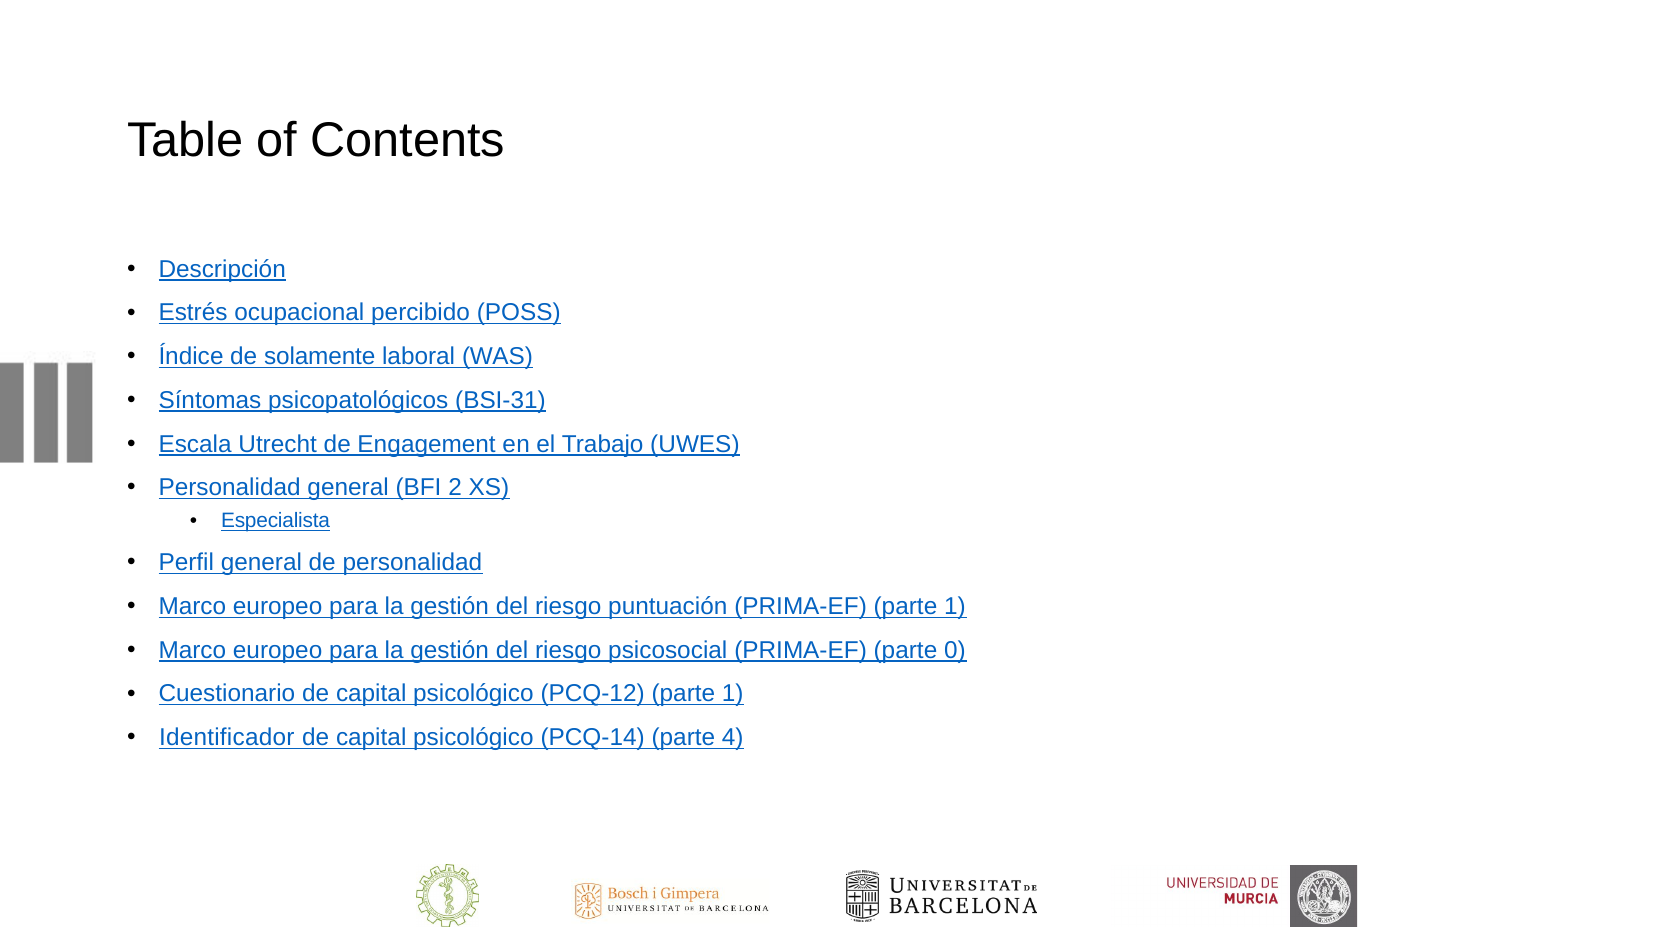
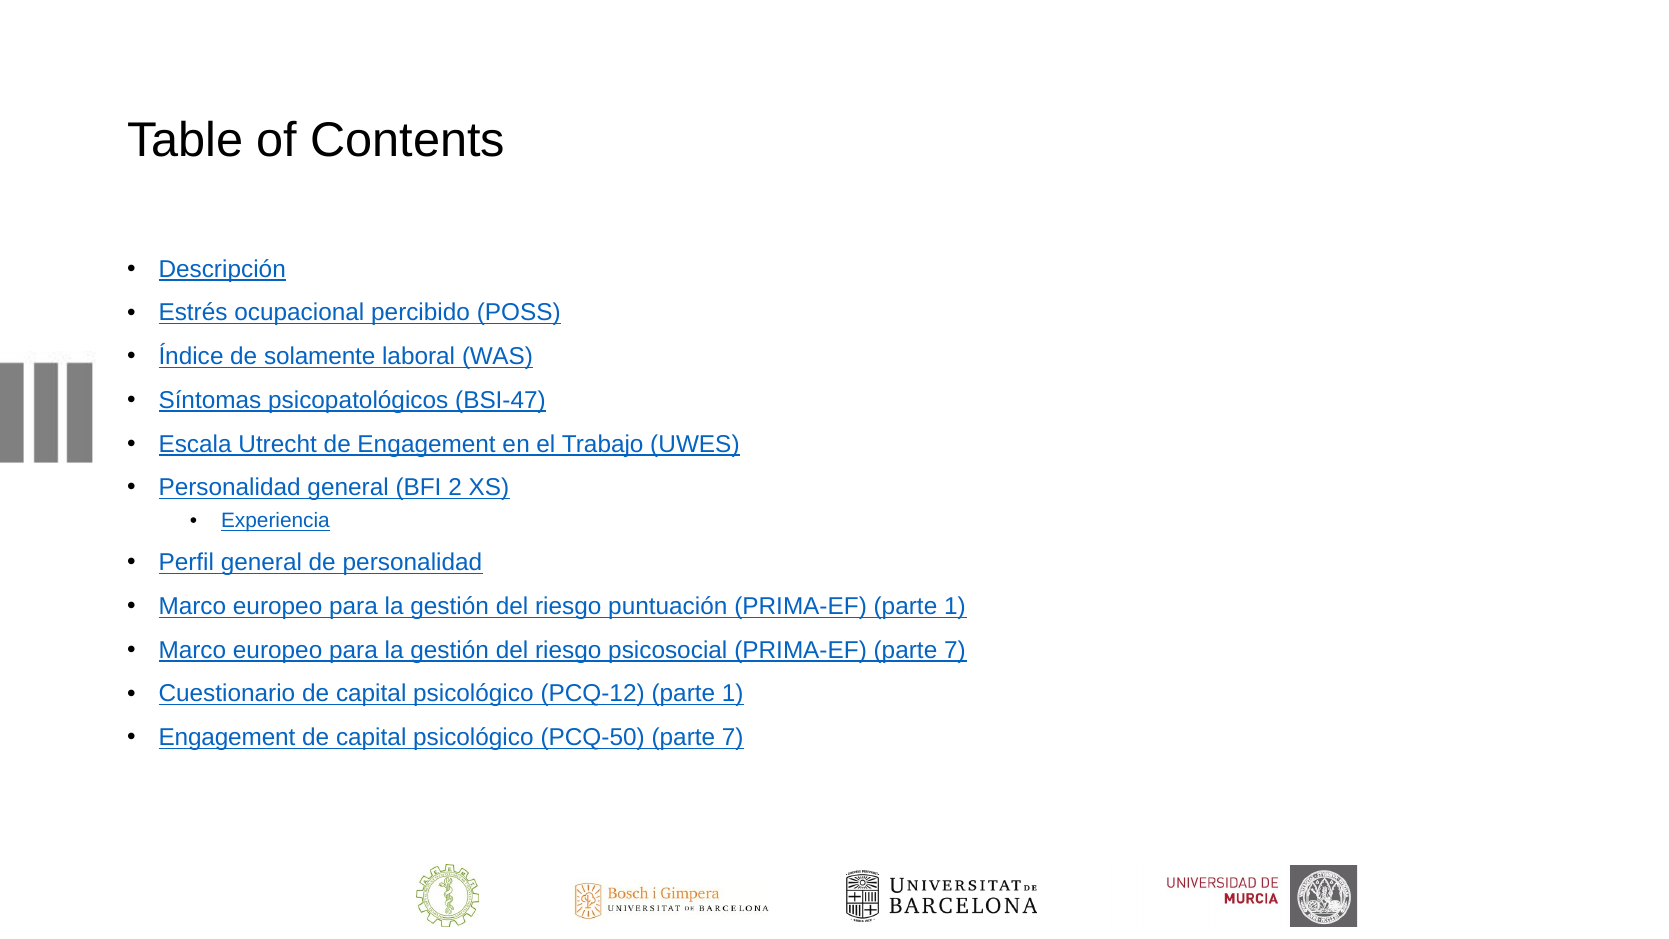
BSI-31: BSI-31 -> BSI-47 (500, 400)
Especialista: Especialista -> Experiencia (275, 521)
PRIMA-EF parte 0: 0 -> 7 (955, 650)
Identificador: Identificador -> Engagement (227, 737)
PCQ-14: PCQ-14 -> PCQ-50 (593, 737)
4: 4 -> 7 (733, 737)
